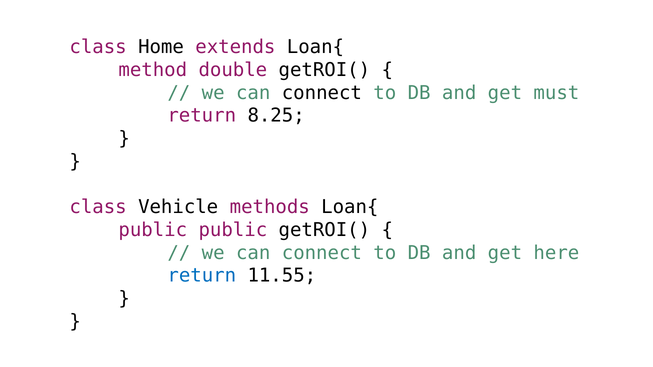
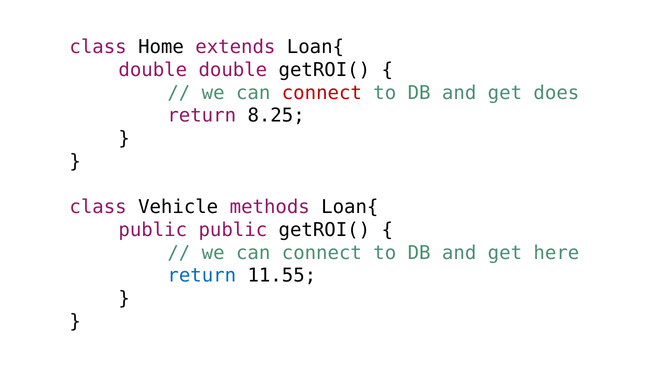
method: method -> double (153, 70)
connect colour: black -> red (322, 93)
must: must -> does (556, 93)
